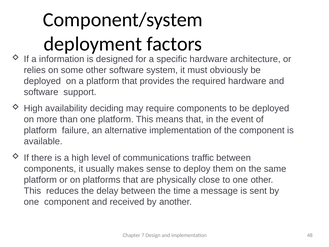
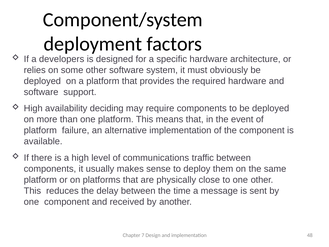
information: information -> developers (62, 59)
